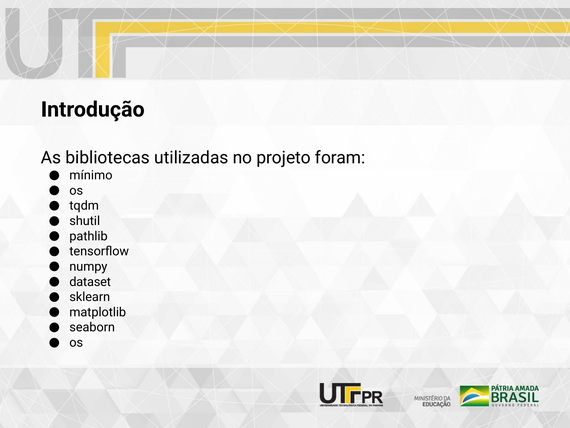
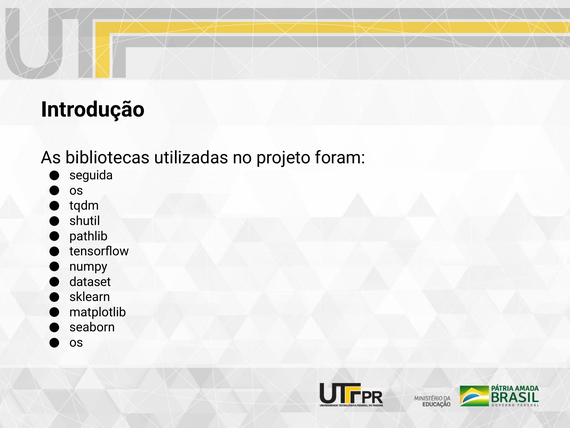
mínimo: mínimo -> seguida (91, 175)
